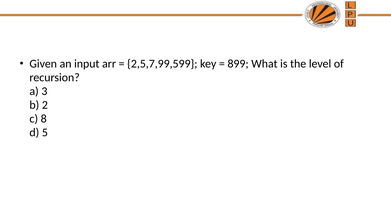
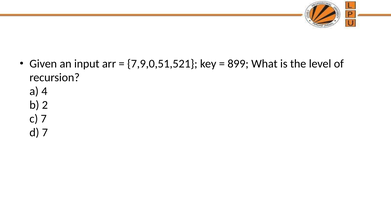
2,5,7,99,599: 2,5,7,99,599 -> 7,9,0,51,521 (162, 64)
3: 3 -> 4 (44, 91)
c 8: 8 -> 7 (44, 119)
d 5: 5 -> 7 (45, 132)
